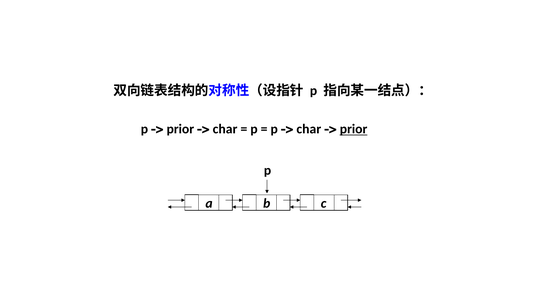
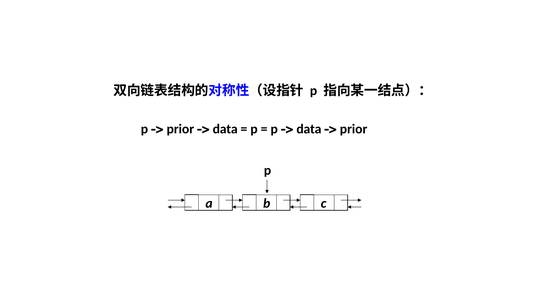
char: char -> data (225, 129)
char: char -> data (309, 129)
prior underline: present -> none (354, 129)
